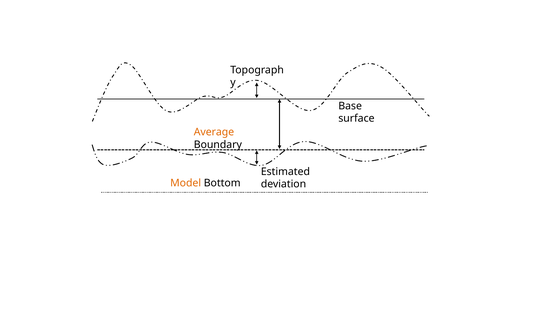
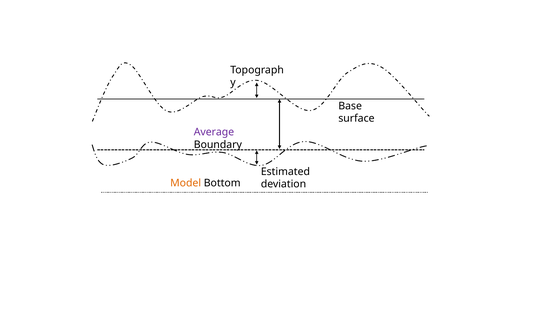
Average colour: orange -> purple (214, 132)
